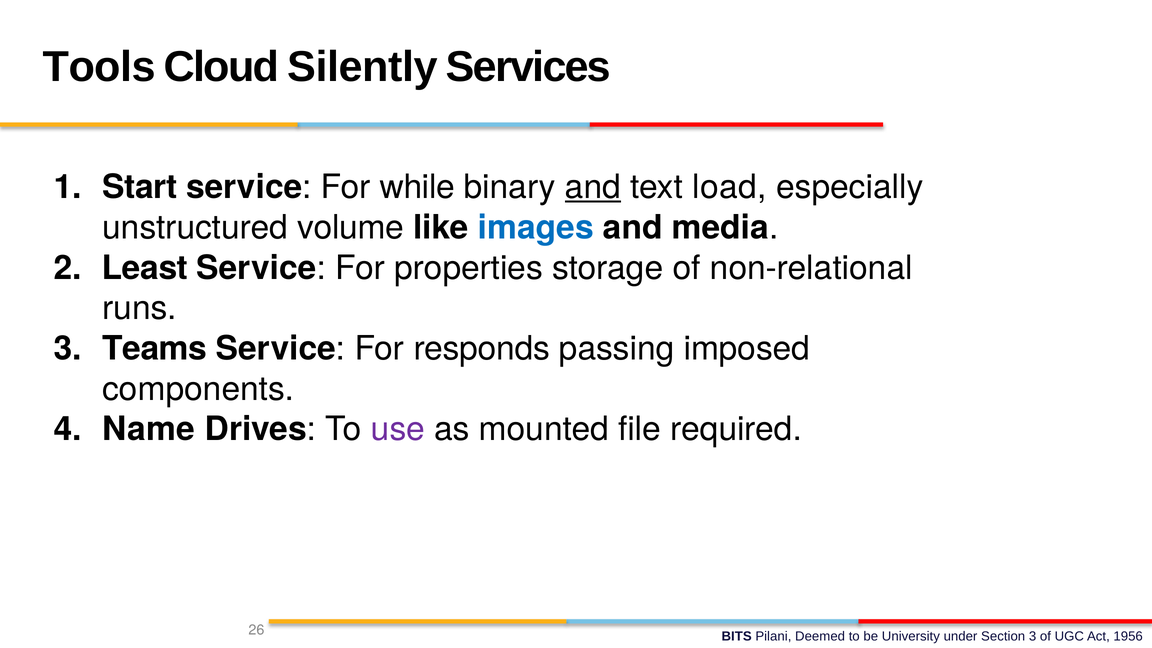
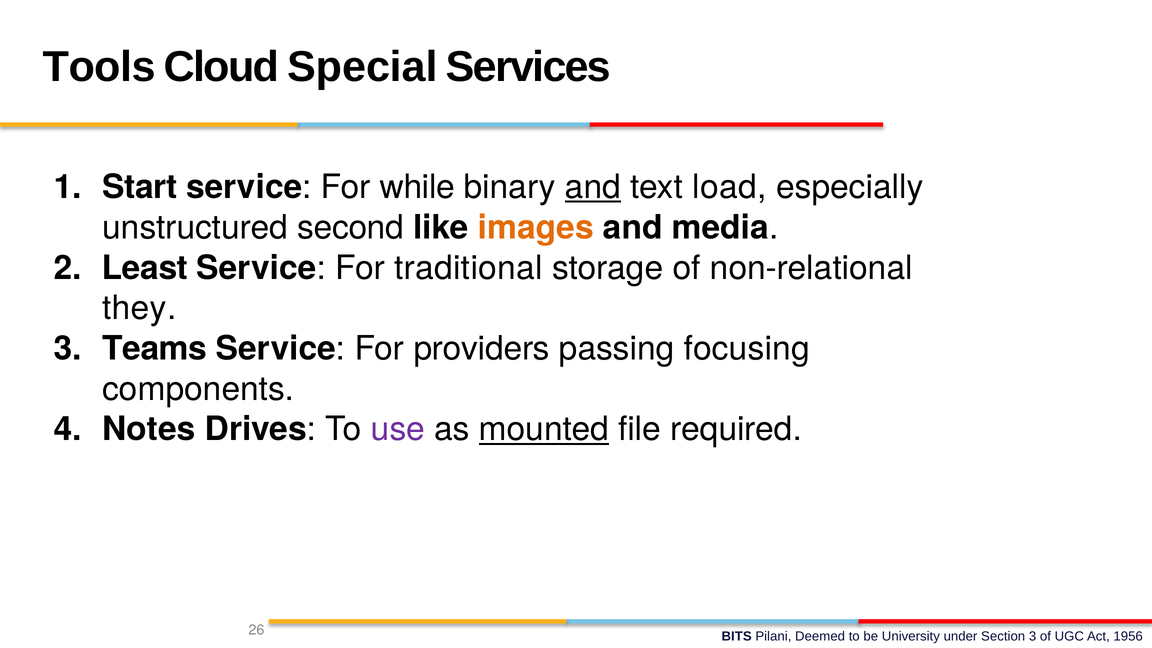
Silently: Silently -> Special (363, 67)
volume: volume -> second (351, 228)
images colour: blue -> orange (536, 228)
properties: properties -> traditional (468, 268)
runs: runs -> they (139, 308)
responds: responds -> providers (482, 349)
imposed: imposed -> focusing (747, 349)
Name: Name -> Notes (149, 429)
mounted underline: none -> present (544, 429)
